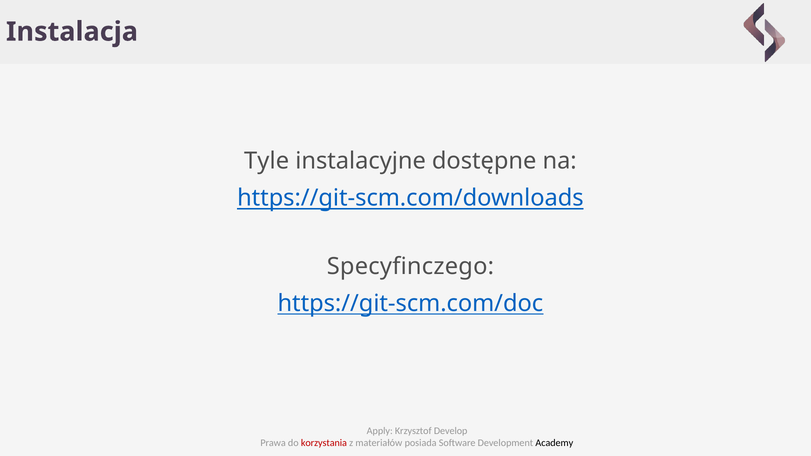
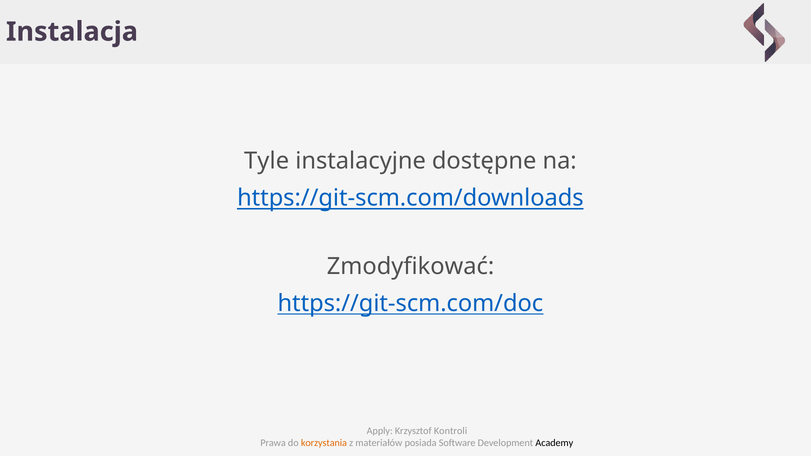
Specyfinczego: Specyfinczego -> Zmodyfikować (411, 267)
Develop: Develop -> Kontroli (451, 431)
korzystania colour: red -> orange (324, 443)
